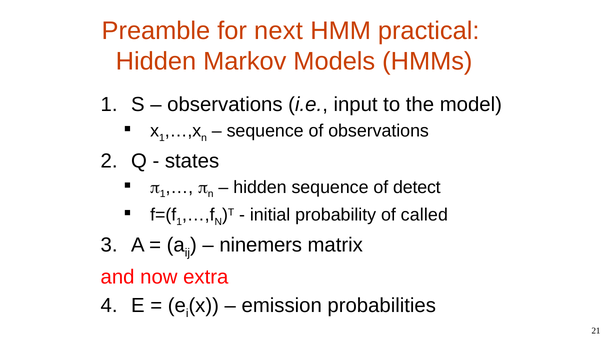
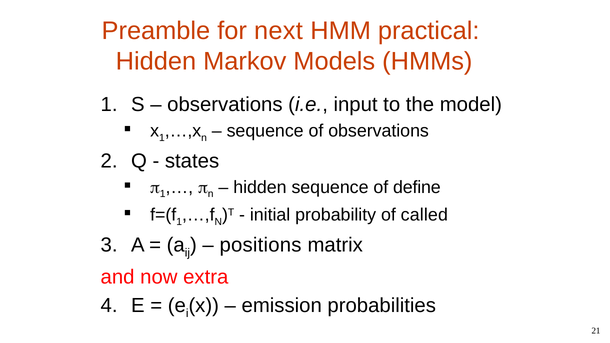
detect: detect -> define (417, 187)
ninemers: ninemers -> positions (261, 245)
